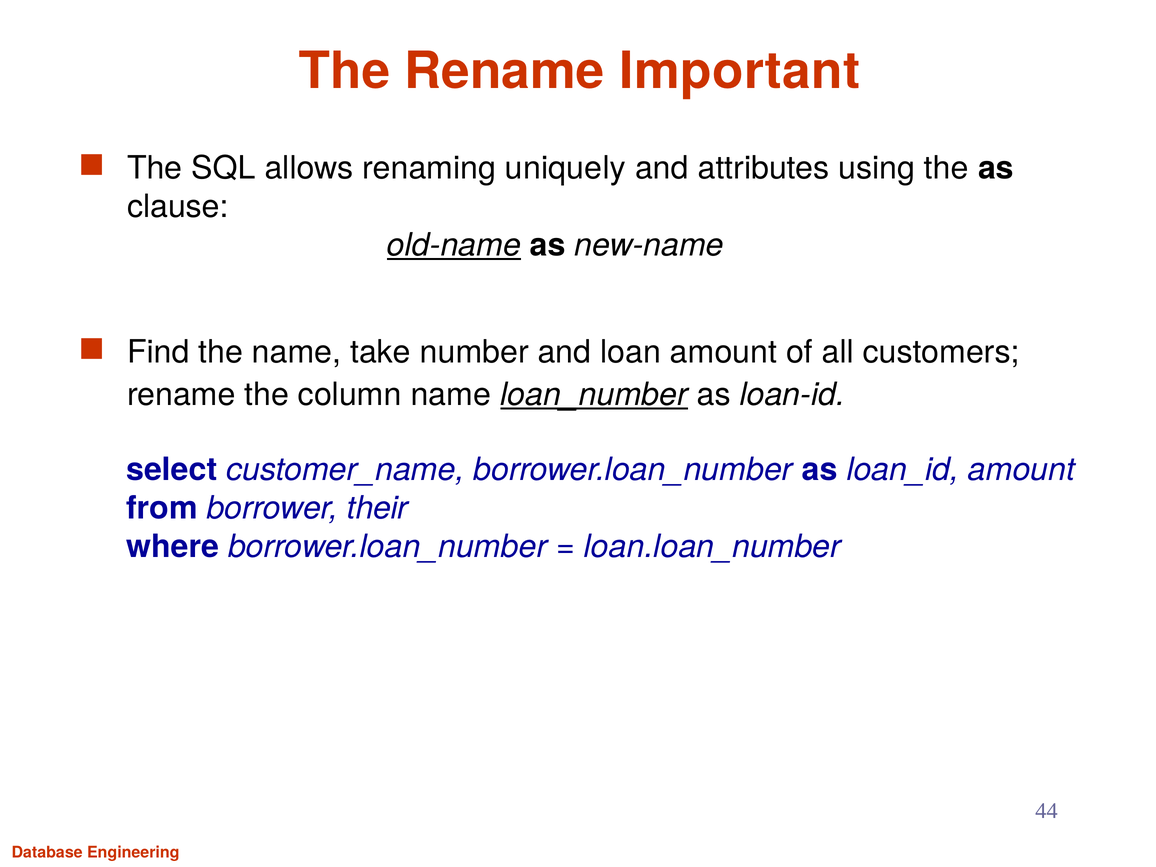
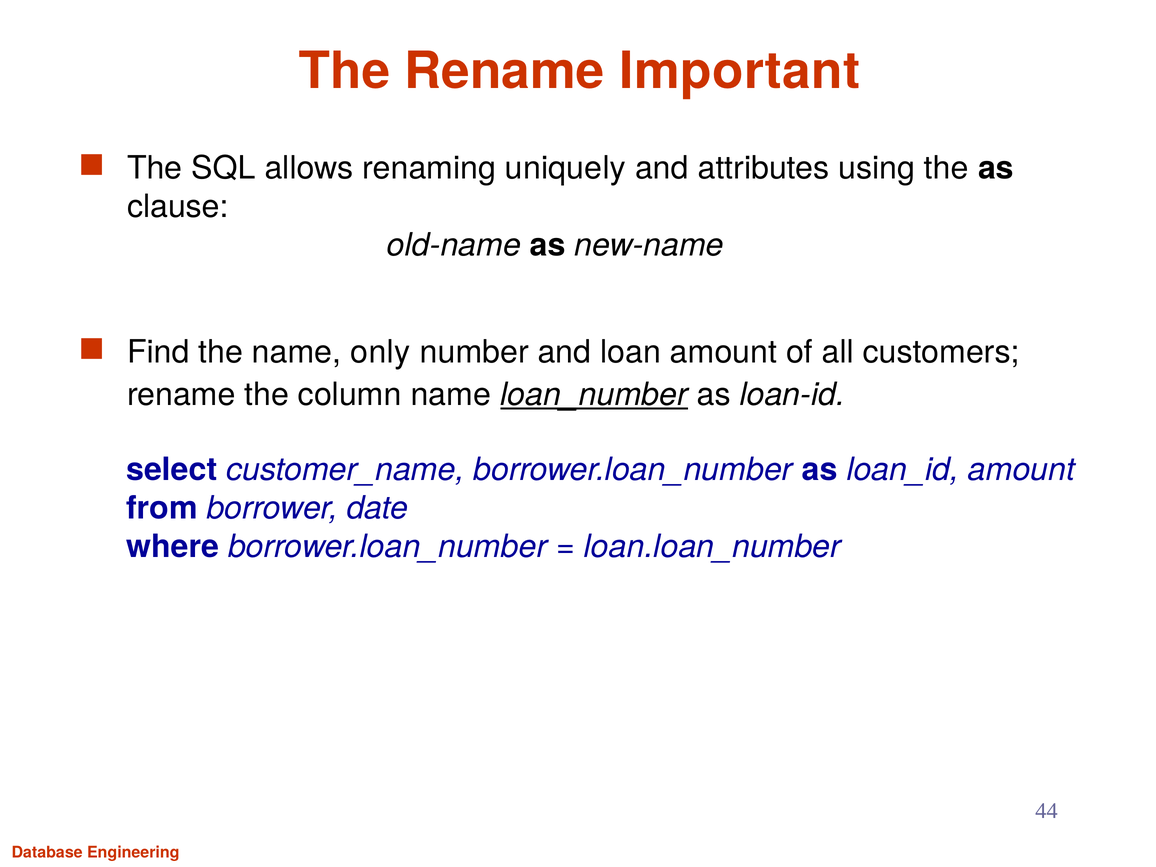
old-name underline: present -> none (454, 245)
take: take -> only (380, 352)
their: their -> date (378, 508)
